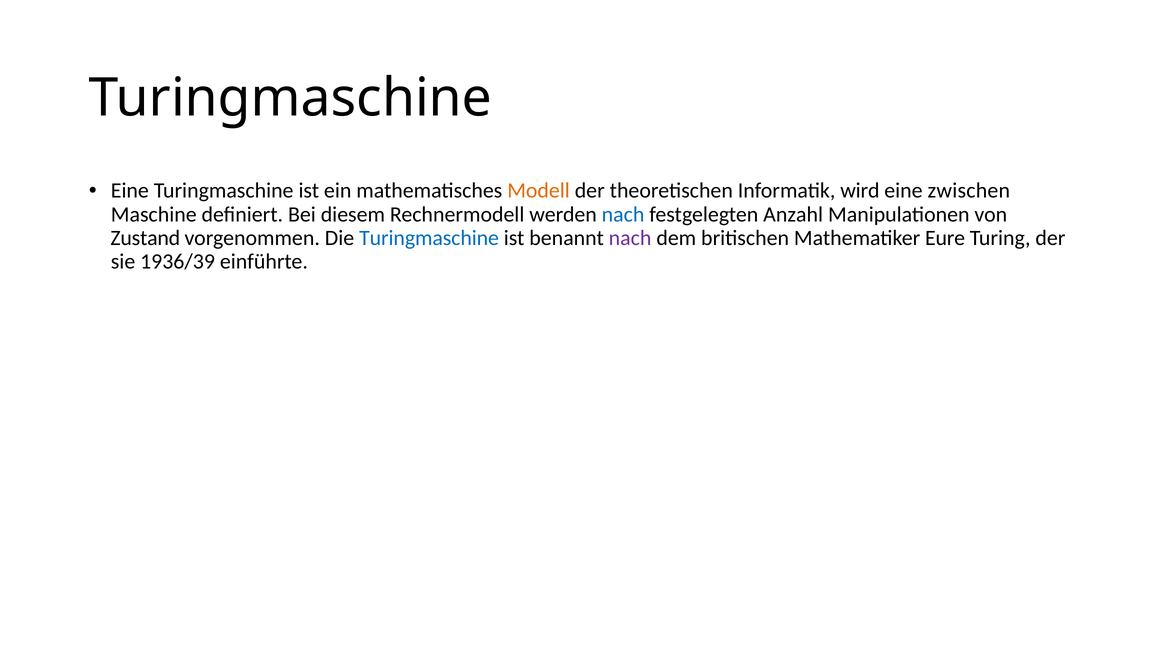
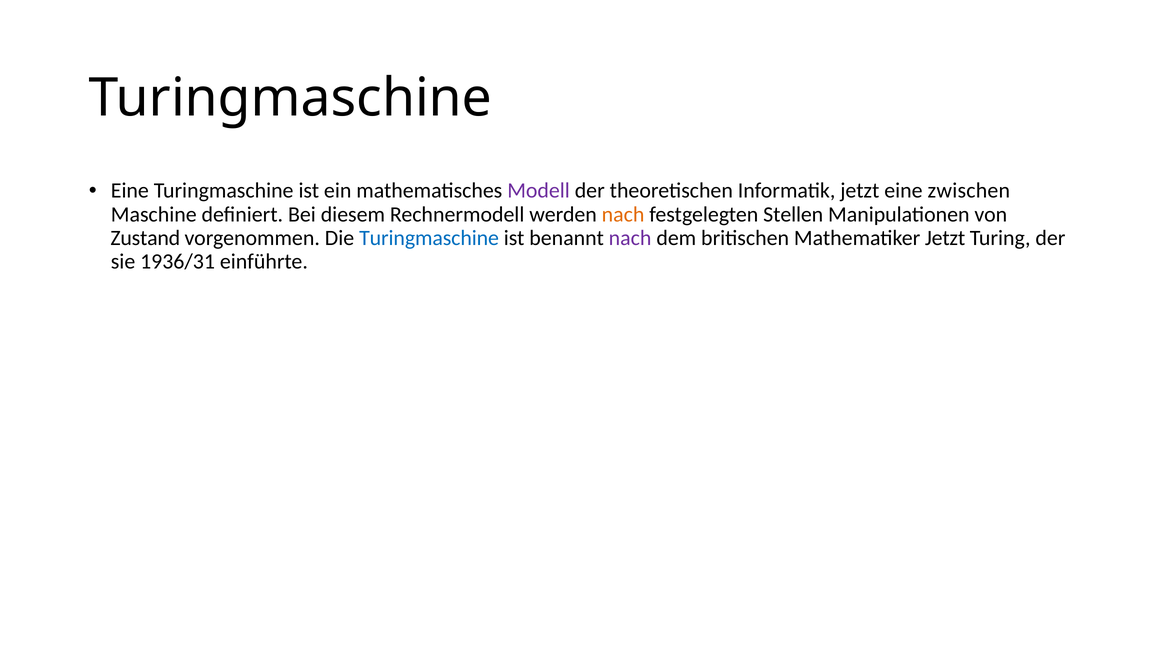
Modell colour: orange -> purple (539, 191)
Informatik wird: wird -> jetzt (860, 191)
nach colour: blue -> orange (623, 214)
Anzahl: Anzahl -> Stellen (793, 214)
Mathematiker Eure: Eure -> Jetzt (945, 238)
1936/39: 1936/39 -> 1936/31 (178, 262)
